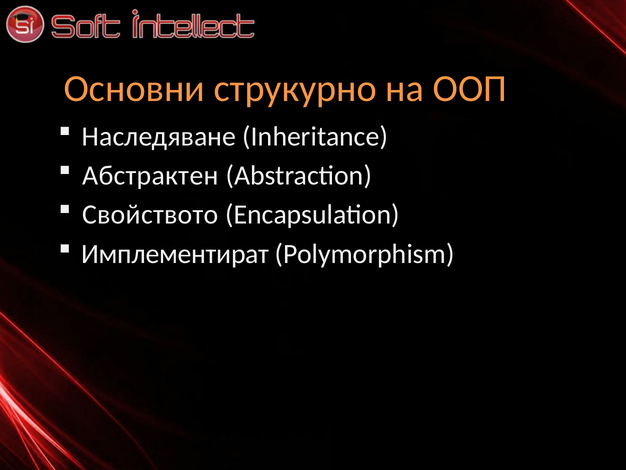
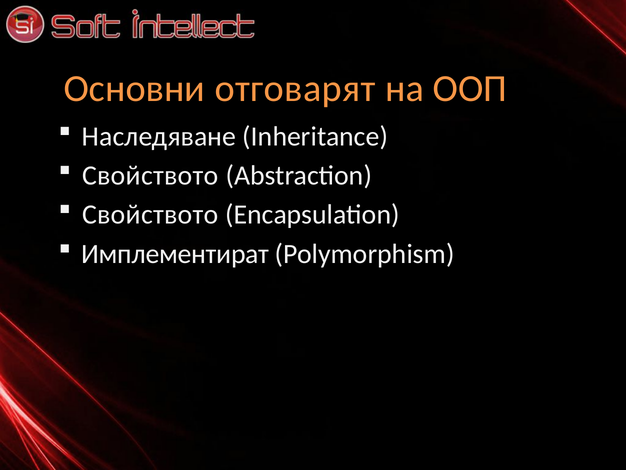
струкурно: струкурно -> отговарят (295, 89)
Абстрактен: Абстрактен -> Свойството (150, 176)
